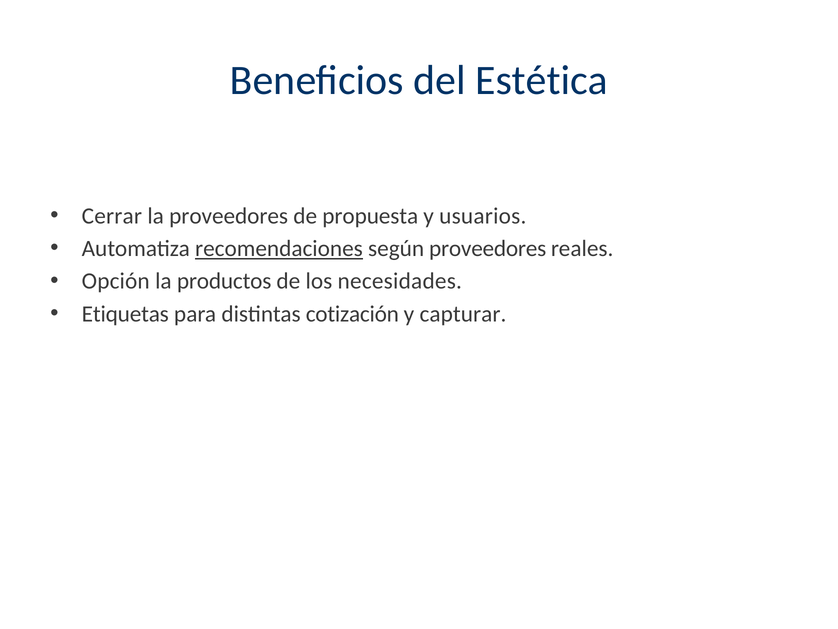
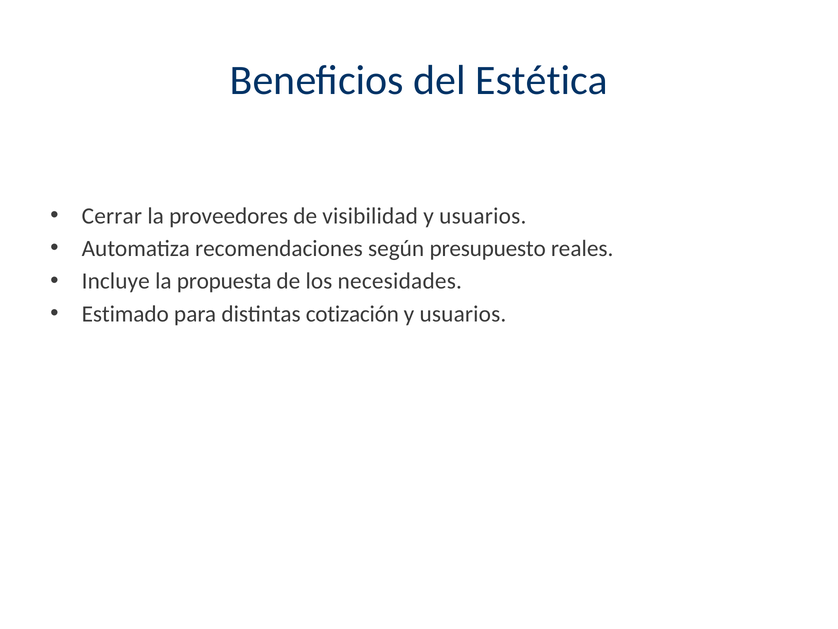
propuesta: propuesta -> visibilidad (370, 216)
recomendaciones underline: present -> none (279, 248)
según proveedores: proveedores -> presupuesto (488, 248)
Opción: Opción -> Incluye (116, 281)
productos: productos -> propuesta (224, 281)
Etiquetas: Etiquetas -> Estimado (125, 314)
capturar: capturar -> usuarios (463, 314)
